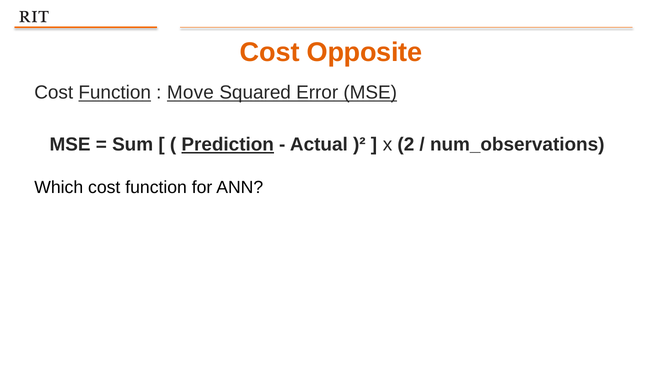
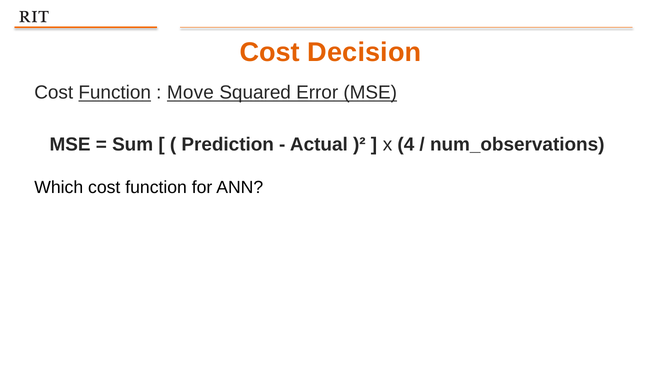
Opposite: Opposite -> Decision (364, 53)
Prediction underline: present -> none (228, 145)
2: 2 -> 4 (406, 145)
